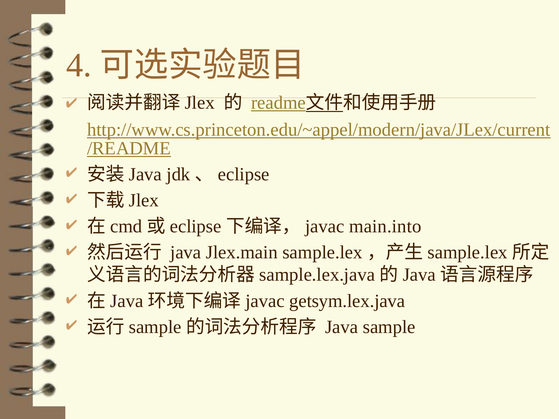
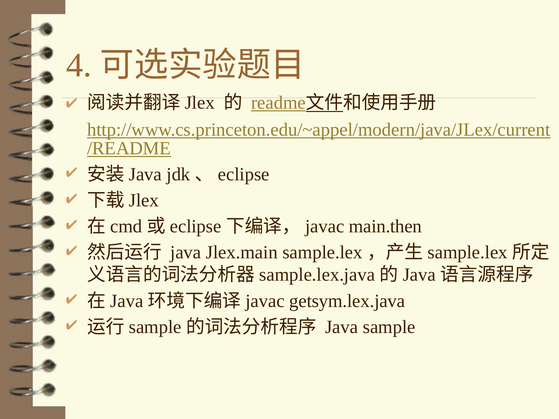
main.into: main.into -> main.then (385, 227)
